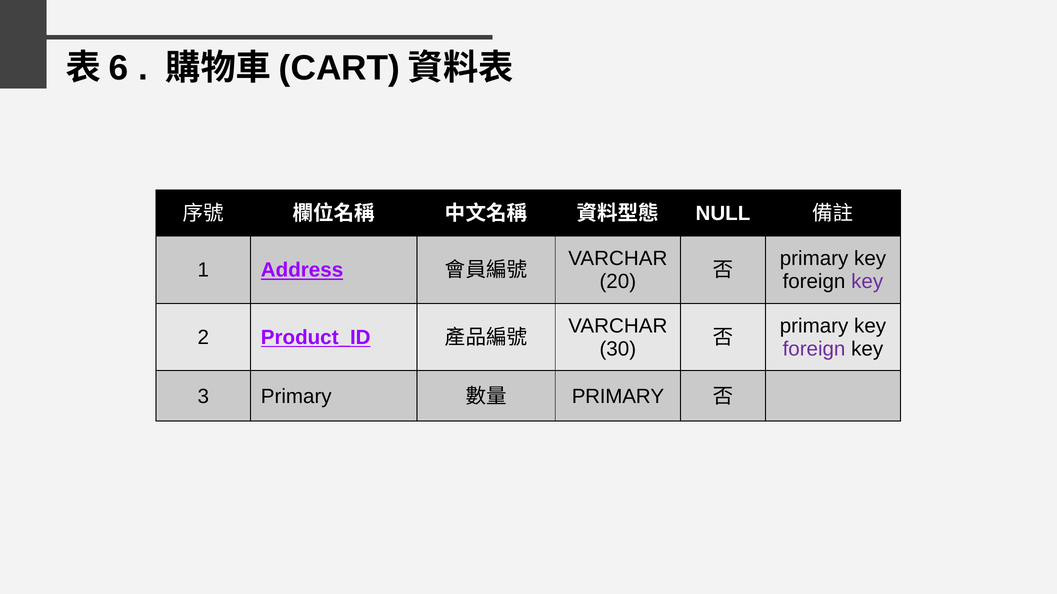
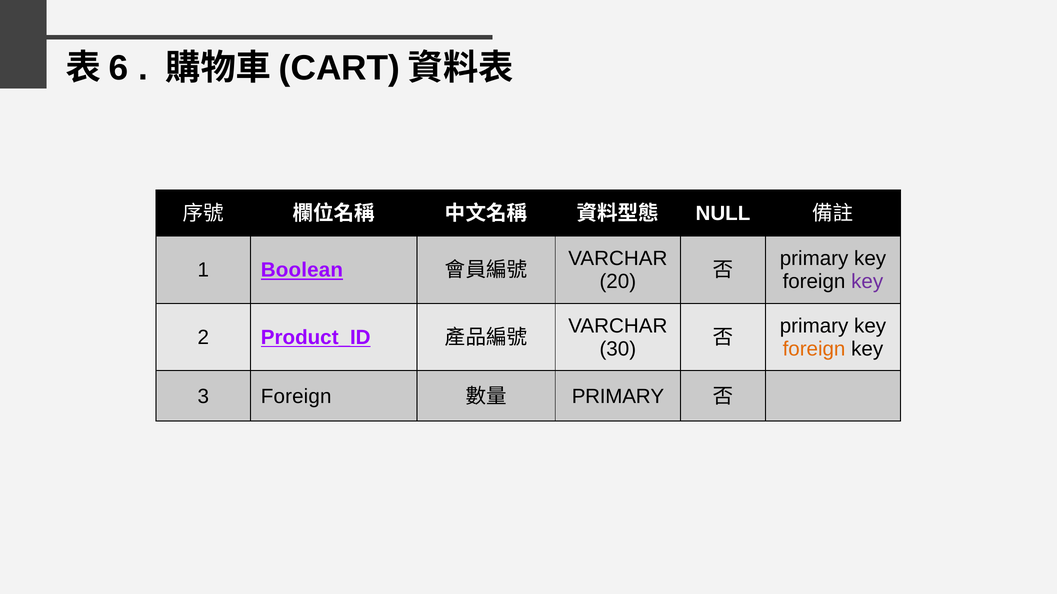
Address: Address -> Boolean (302, 270)
foreign colour: purple -> orange (814, 349)
3 Primary: Primary -> Foreign (296, 397)
